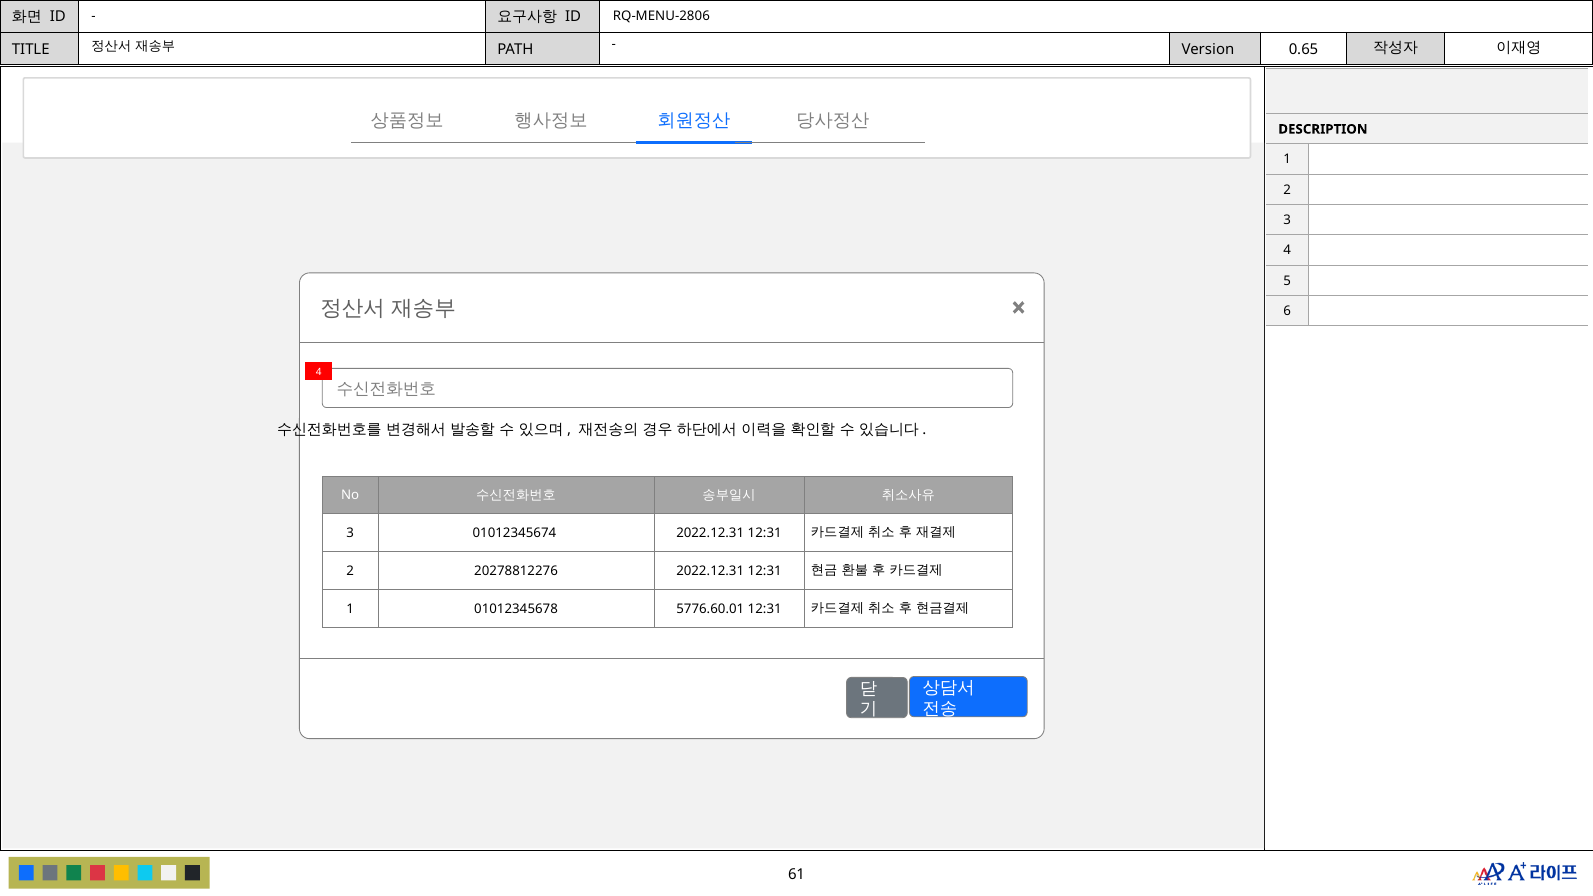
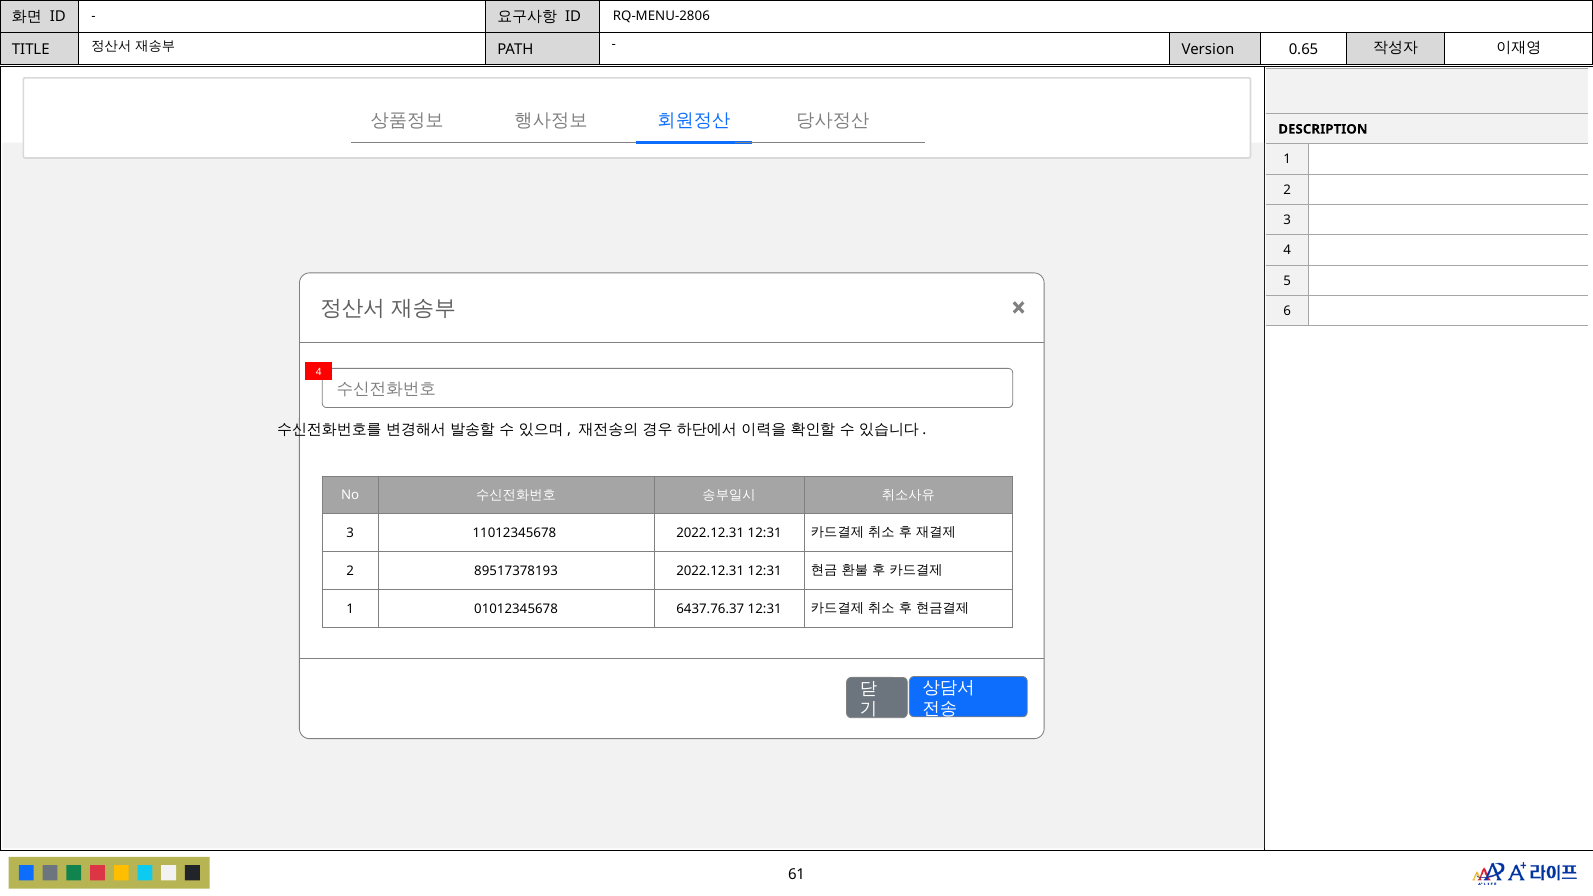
01012345674: 01012345674 -> 11012345678 (514, 533)
20278812276: 20278812276 -> 89517378193 (516, 571)
5776.60.01: 5776.60.01 -> 6437.76.37 (710, 609)
